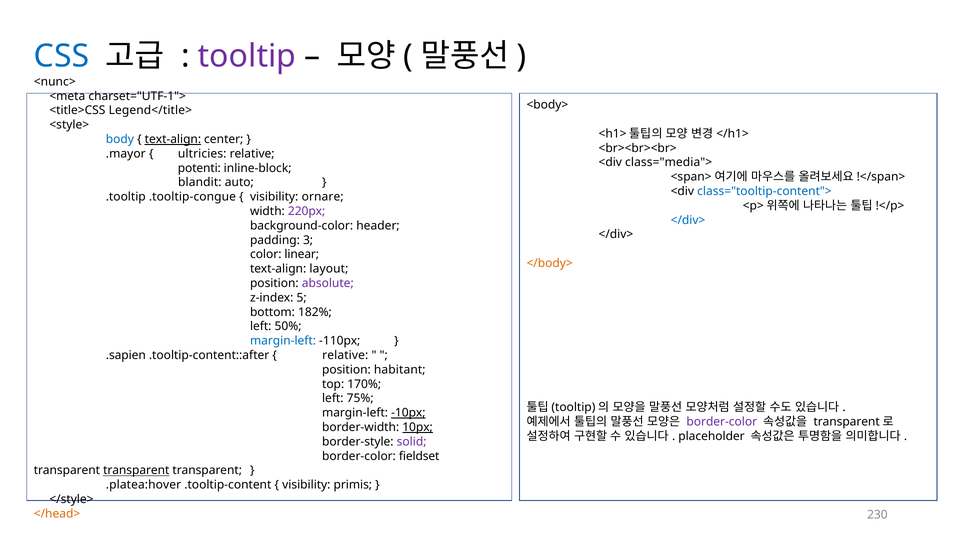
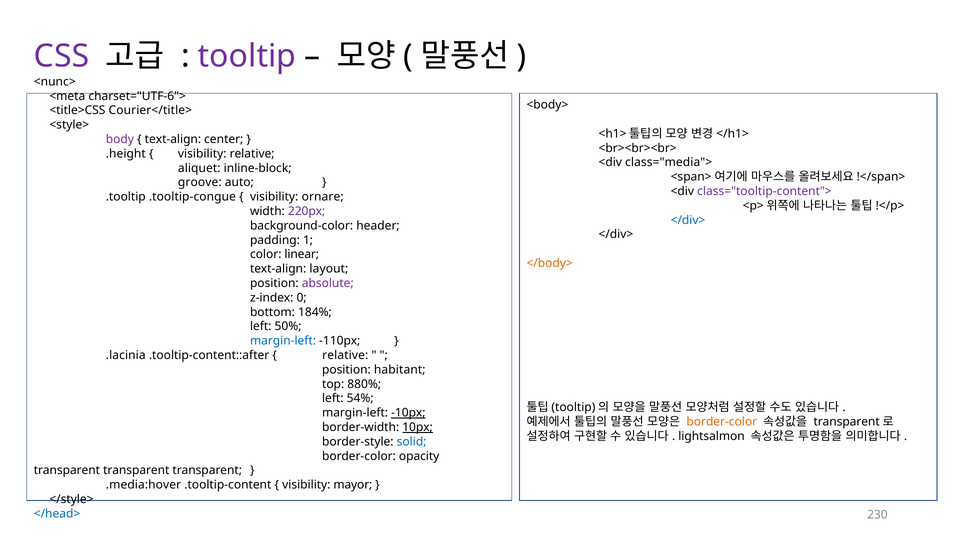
CSS colour: blue -> purple (62, 56)
charset="UTF-1">: charset="UTF-1"> -> charset="UTF-6"> (137, 96)
Legend</title>: Legend</title> -> Courier</title> (150, 111)
body colour: blue -> purple (120, 139)
text-align underline: present -> none (173, 139)
.mayor: .mayor -> .height (126, 154)
ultricies: ultricies -> visibility (202, 154)
potenti: potenti -> aliquet (199, 168)
blandit: blandit -> groove (200, 183)
class="tooltip-content"> colour: blue -> purple (764, 191)
3: 3 -> 1 (308, 240)
5: 5 -> 0 (302, 298)
182%: 182% -> 184% (315, 312)
.sapien: .sapien -> .lacinia (126, 356)
170%: 170% -> 880% (364, 385)
75%: 75% -> 54% (360, 399)
border-color colour: purple -> orange (722, 422)
placeholder: placeholder -> lightsalmon (712, 437)
solid colour: purple -> blue (412, 442)
fieldset: fieldset -> opacity (419, 457)
transparent underline: present -> none (136, 471)
.platea:hover: .platea:hover -> .media:hover (143, 485)
primis: primis -> mayor (353, 485)
</head> colour: orange -> blue (57, 514)
